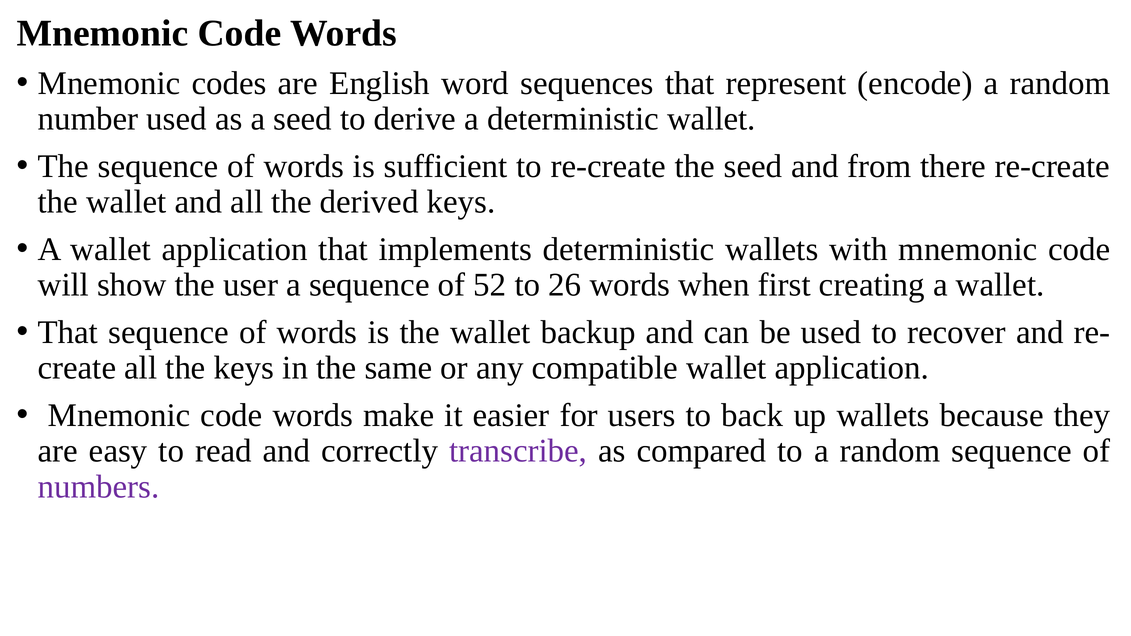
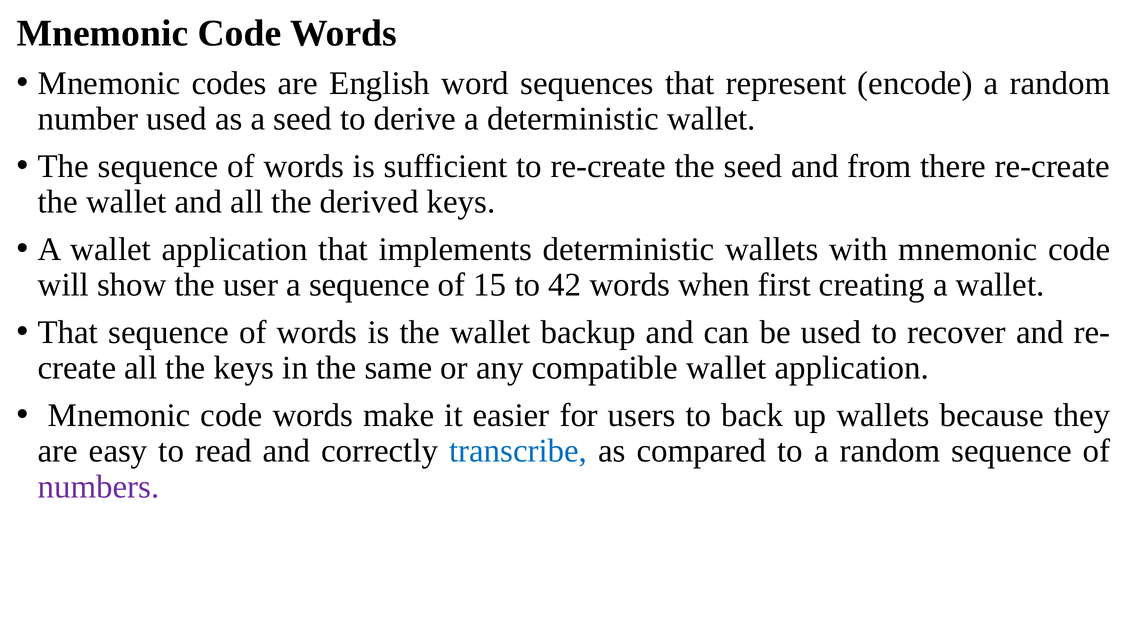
52: 52 -> 15 (490, 285)
26: 26 -> 42 (565, 285)
transcribe colour: purple -> blue (518, 451)
